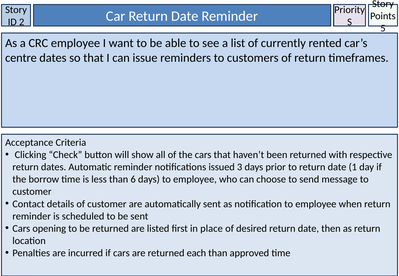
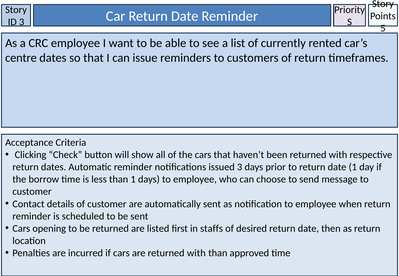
ID 2: 2 -> 3 (22, 22)
than 6: 6 -> 1 (133, 179)
place: place -> staffs (212, 229)
are returned each: each -> with (196, 253)
